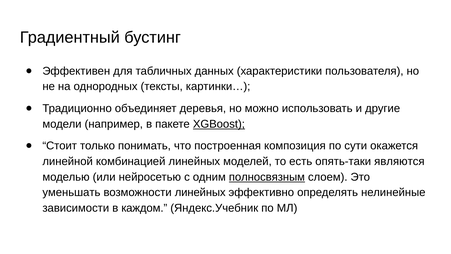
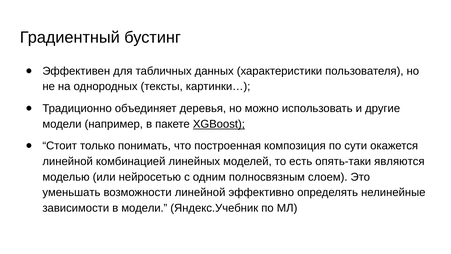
полносвязным underline: present -> none (267, 177)
возможности линейных: линейных -> линейной (200, 192)
в каждом: каждом -> модели (144, 208)
